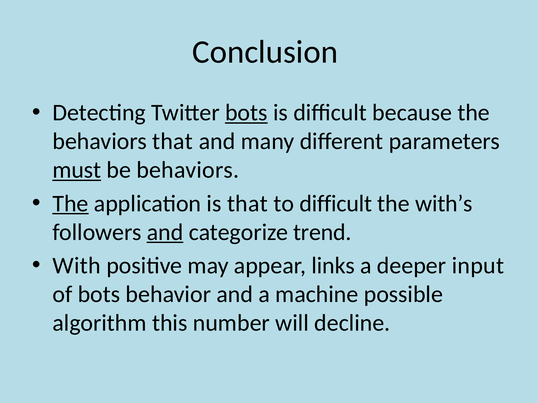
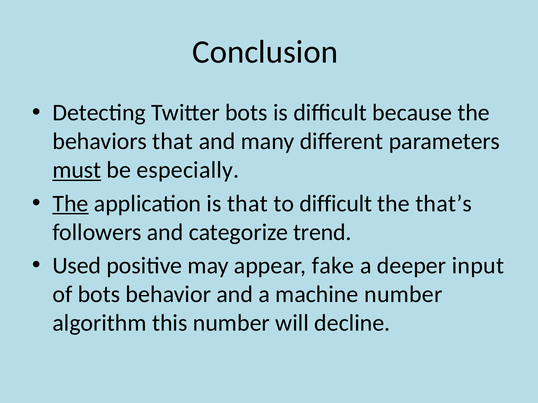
bots underline: present -> none (246, 113)
be behaviors: behaviors -> especially (188, 170)
with’s: with’s -> that’s (444, 204)
and underline: present -> none (165, 232)
With: With -> Used (77, 266)
links: links -> fake (333, 266)
machine possible: possible -> number (403, 295)
